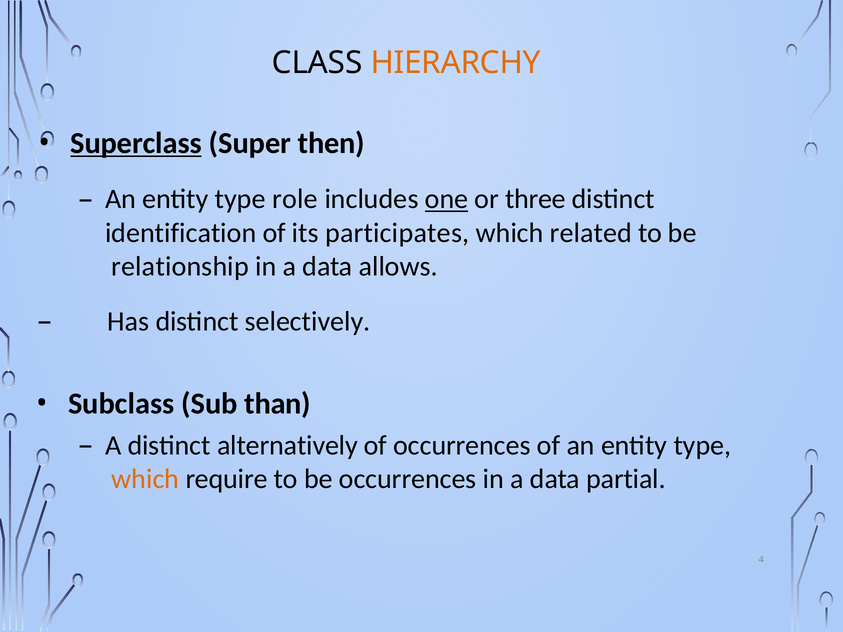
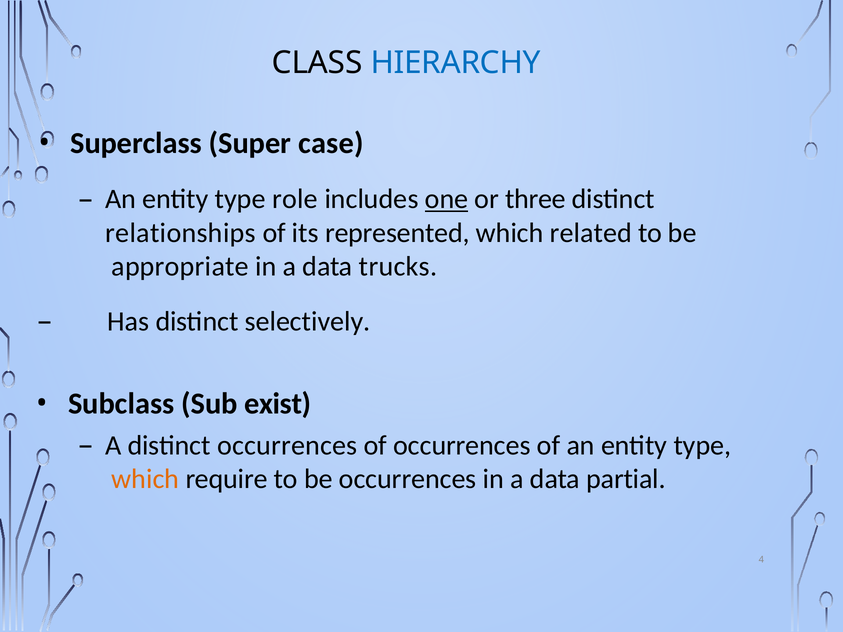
HIERARCHY colour: orange -> blue (456, 63)
Superclass underline: present -> none (136, 143)
then: then -> case (331, 143)
identification: identification -> relationships (181, 233)
participates: participates -> represented (397, 233)
relationship: relationship -> appropriate (180, 267)
allows: allows -> trucks (398, 267)
than: than -> exist (278, 404)
distinct alternatively: alternatively -> occurrences (287, 446)
